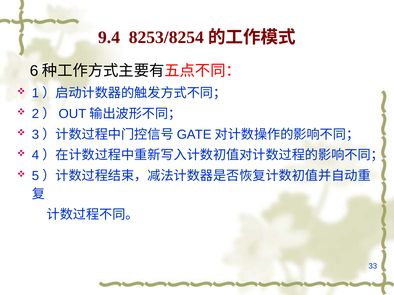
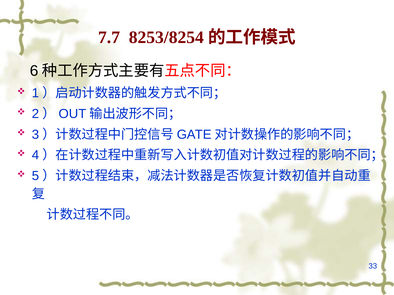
9.4: 9.4 -> 7.7 (109, 37)
